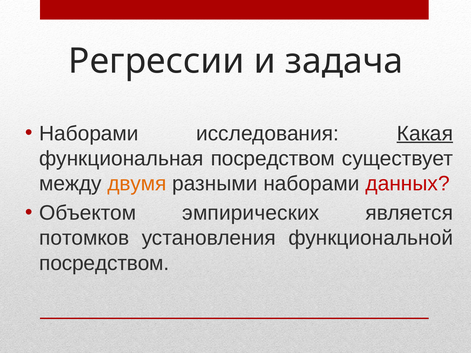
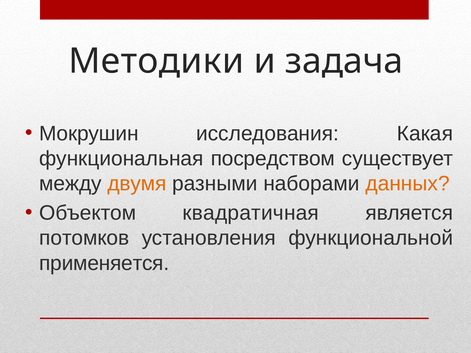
Регрессии: Регрессии -> Методики (156, 61)
Наборами: Наборами -> Мокрушин (89, 134)
Какая underline: present -> none (425, 134)
данных colour: red -> orange (408, 184)
эмпирических: эмпирических -> квадратичная (251, 213)
посредством: посредством -> применяется (104, 263)
